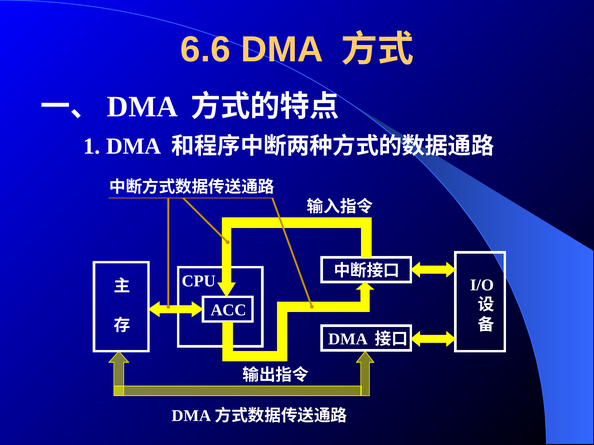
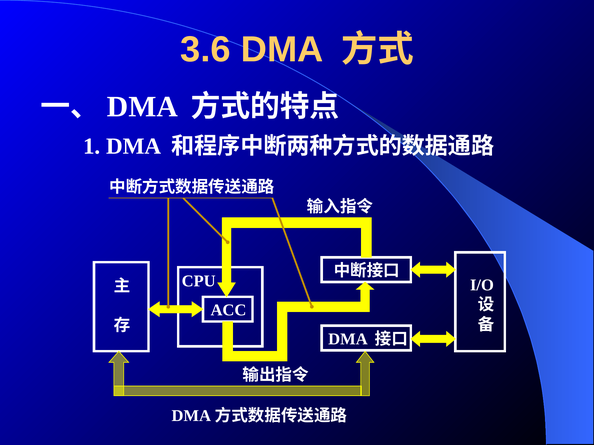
6.6: 6.6 -> 3.6 (205, 50)
